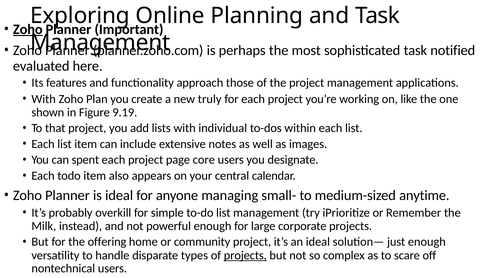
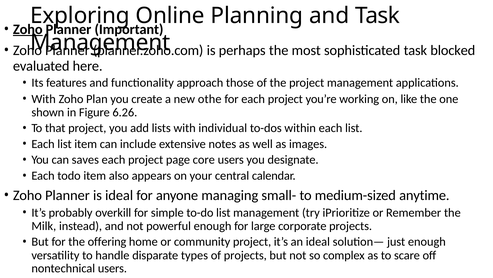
notified: notified -> blocked (453, 50)
truly: truly -> othe (210, 99)
9.19: 9.19 -> 6.26 (125, 112)
spent: spent -> saves (85, 159)
projects underline: present -> none (245, 255)
